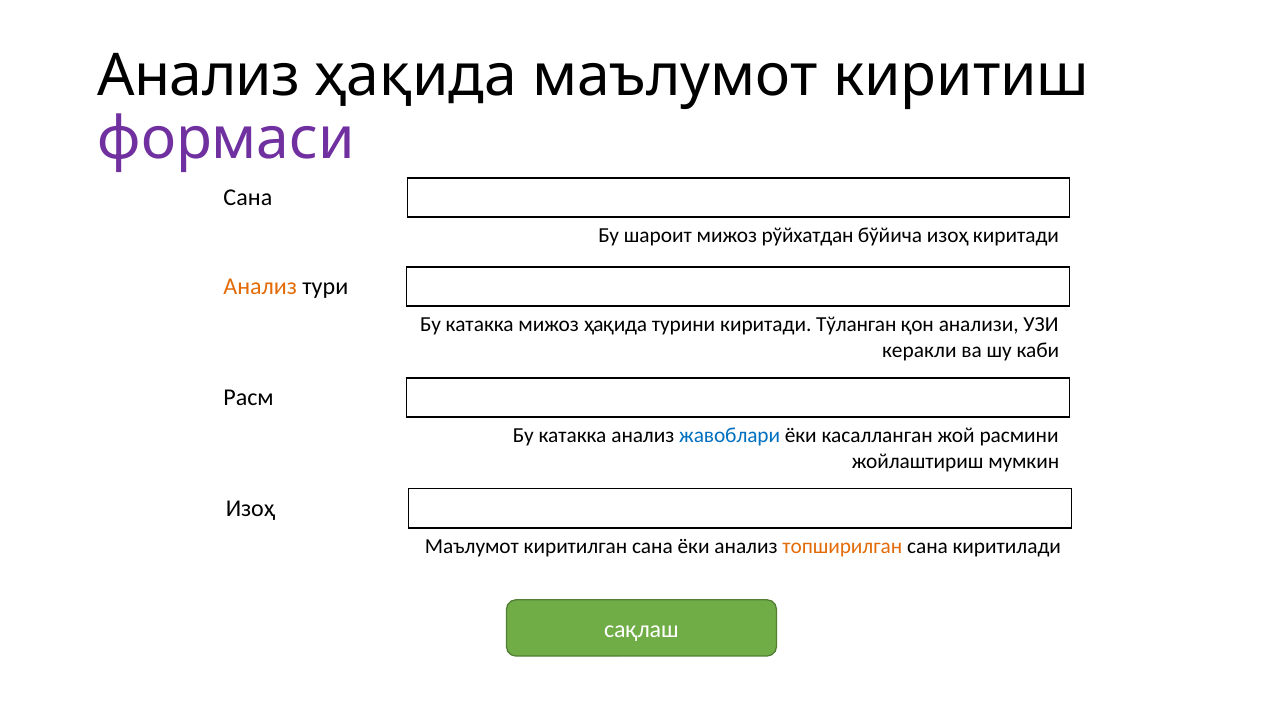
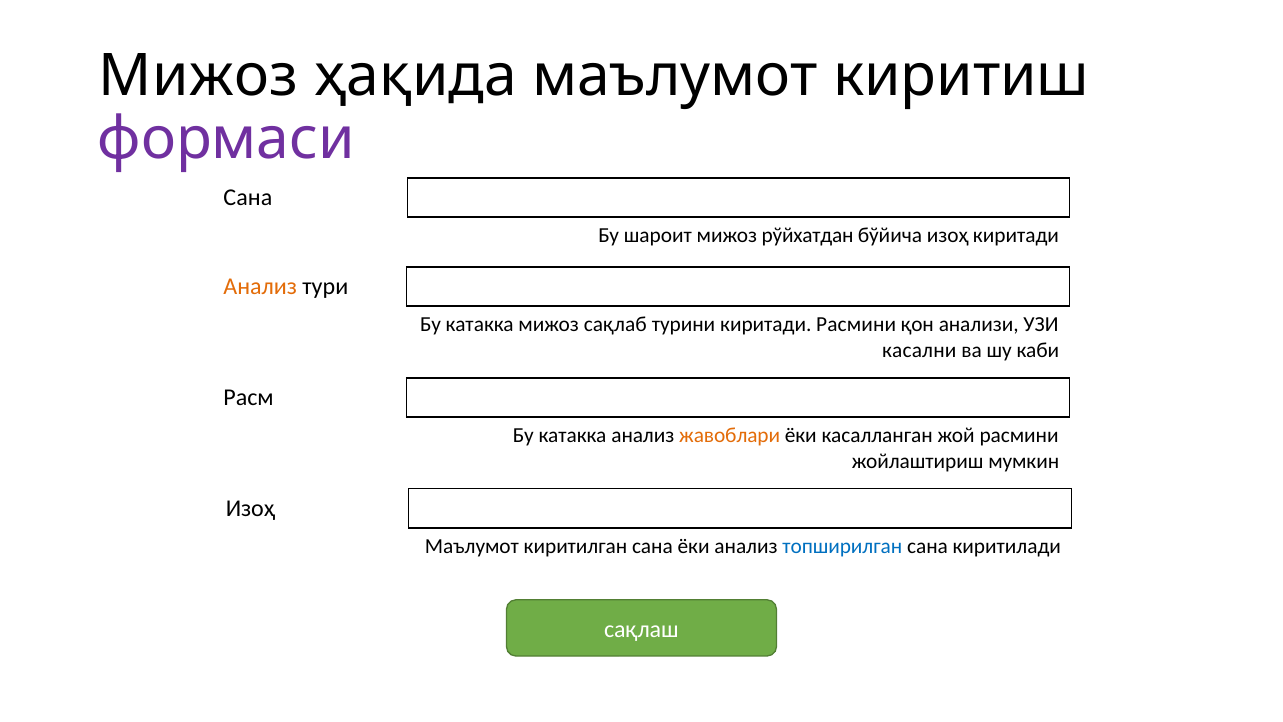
Анализ: Анализ -> Мижоз (198, 76)
мижоз ҳақида: ҳақида -> сақлаб (615, 324)
киритади Тўланган: Тўланган -> Расмини (856, 324)
керакли: керакли -> касални (919, 350)
жавоблари colour: blue -> orange (730, 435)
топширилган colour: orange -> blue (842, 546)
